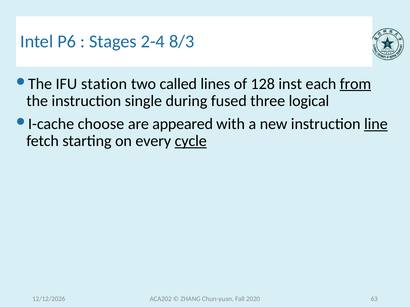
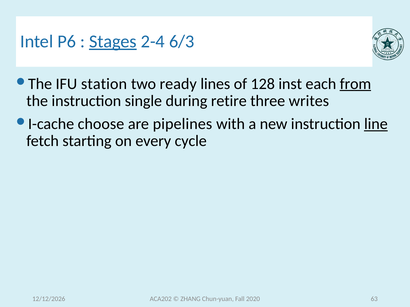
Stages underline: none -> present (113, 42)
8/3: 8/3 -> 6/3 (182, 42)
called: called -> ready (178, 84)
fused: fused -> retire (229, 101)
logical: logical -> writes (309, 101)
appeared: appeared -> pipelines (182, 124)
cycle underline: present -> none (191, 141)
